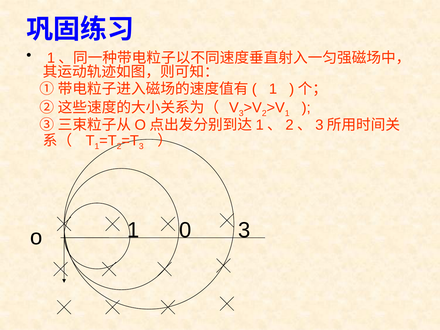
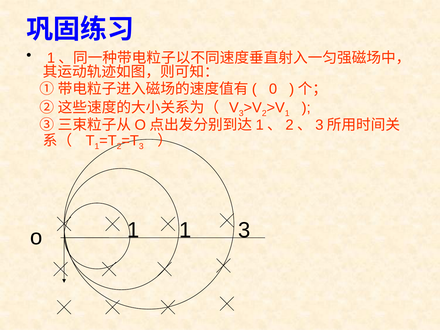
1: 1 -> 0 (273, 89)
1 0: 0 -> 1 (185, 230)
